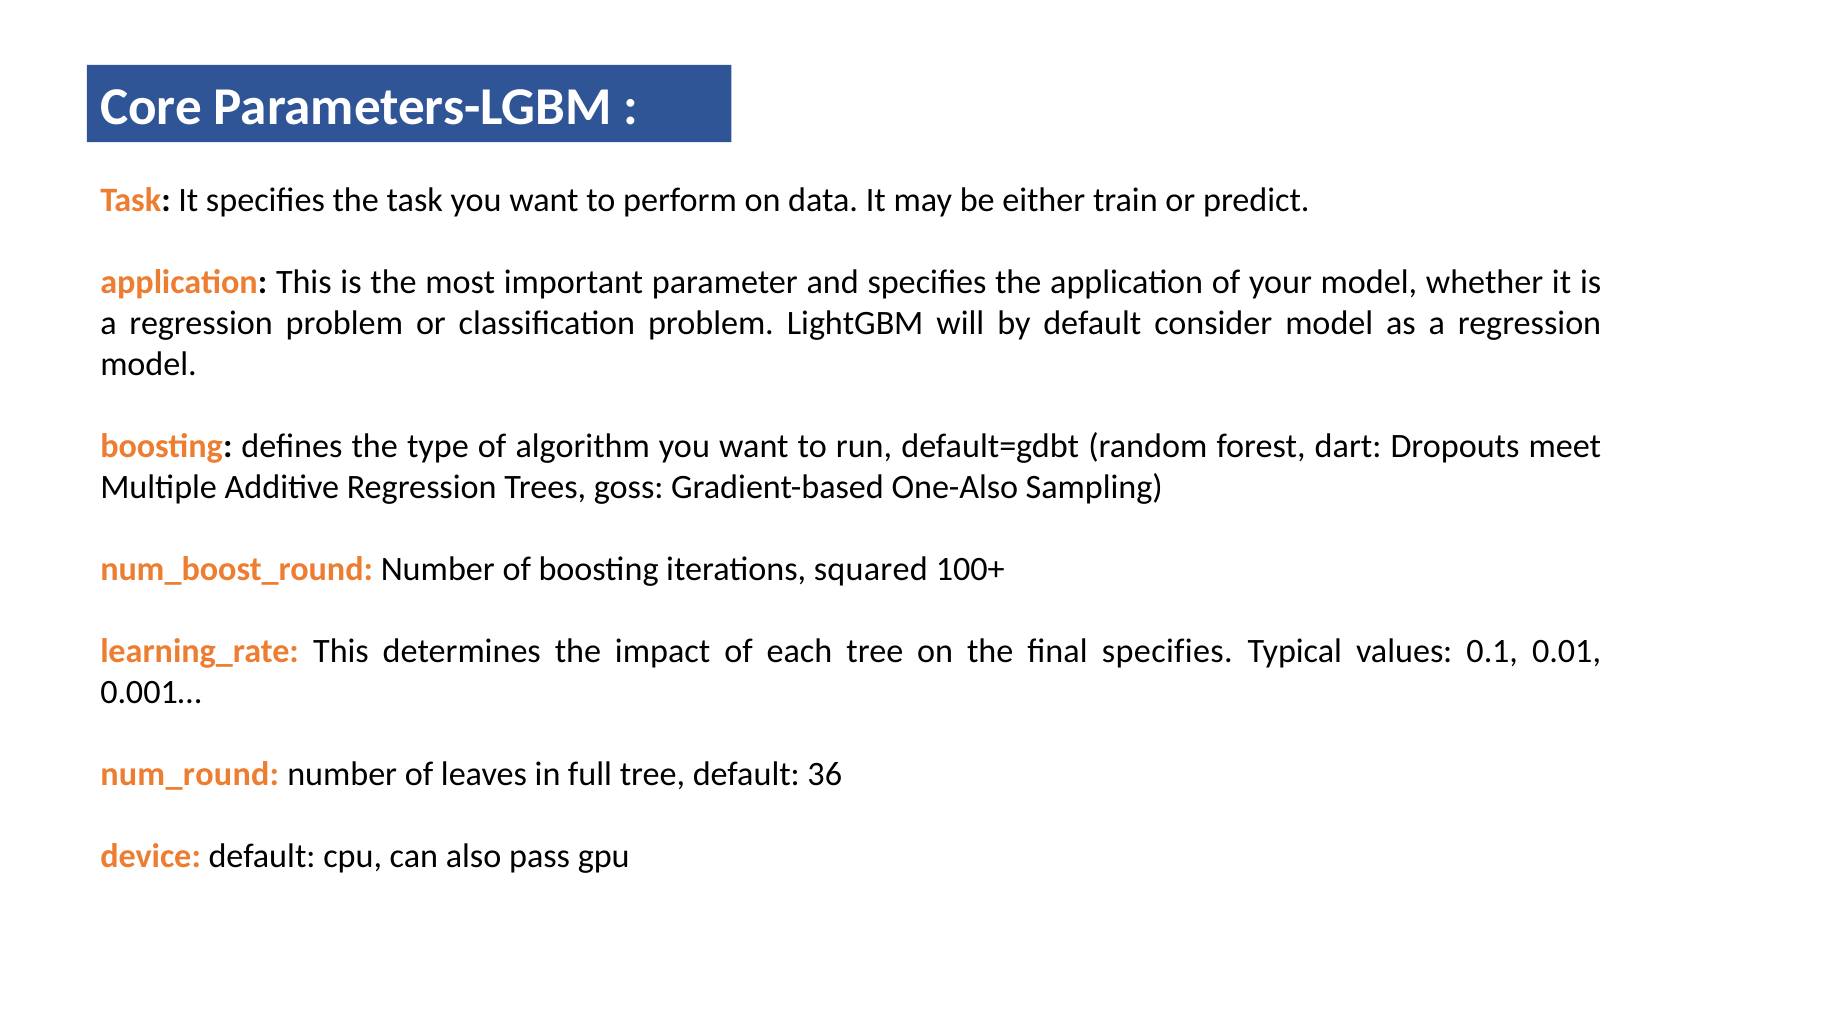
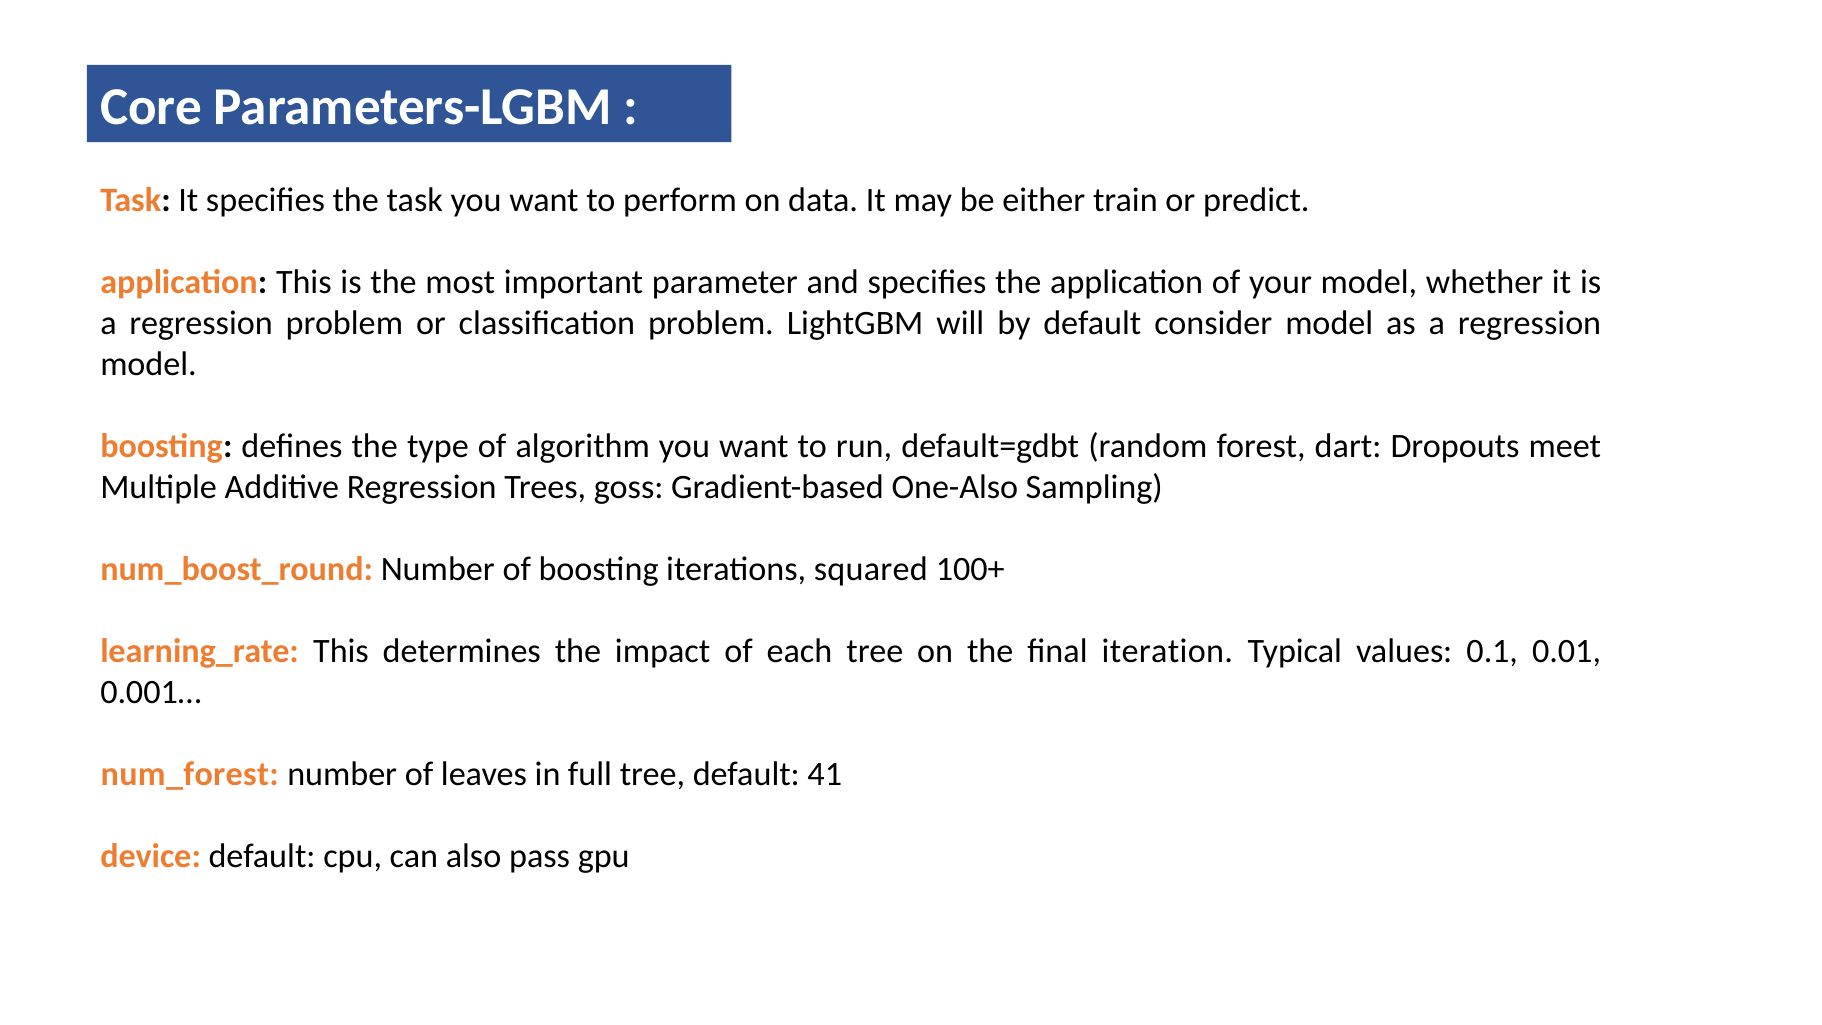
final specifies: specifies -> iteration (1167, 651)
num_round: num_round -> num_forest (190, 774)
36: 36 -> 41 (825, 774)
